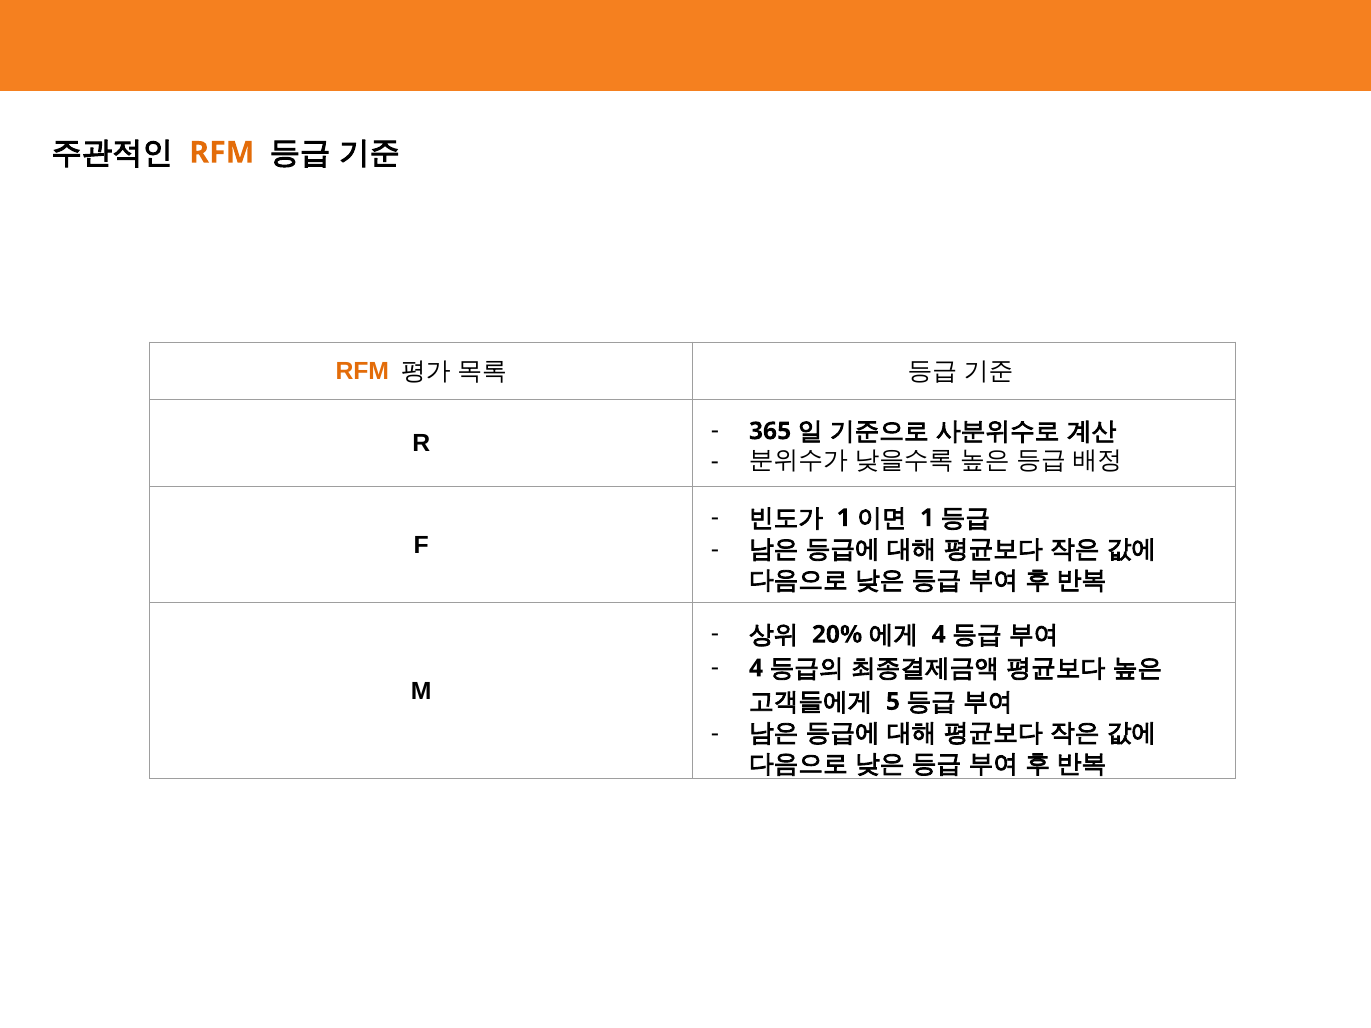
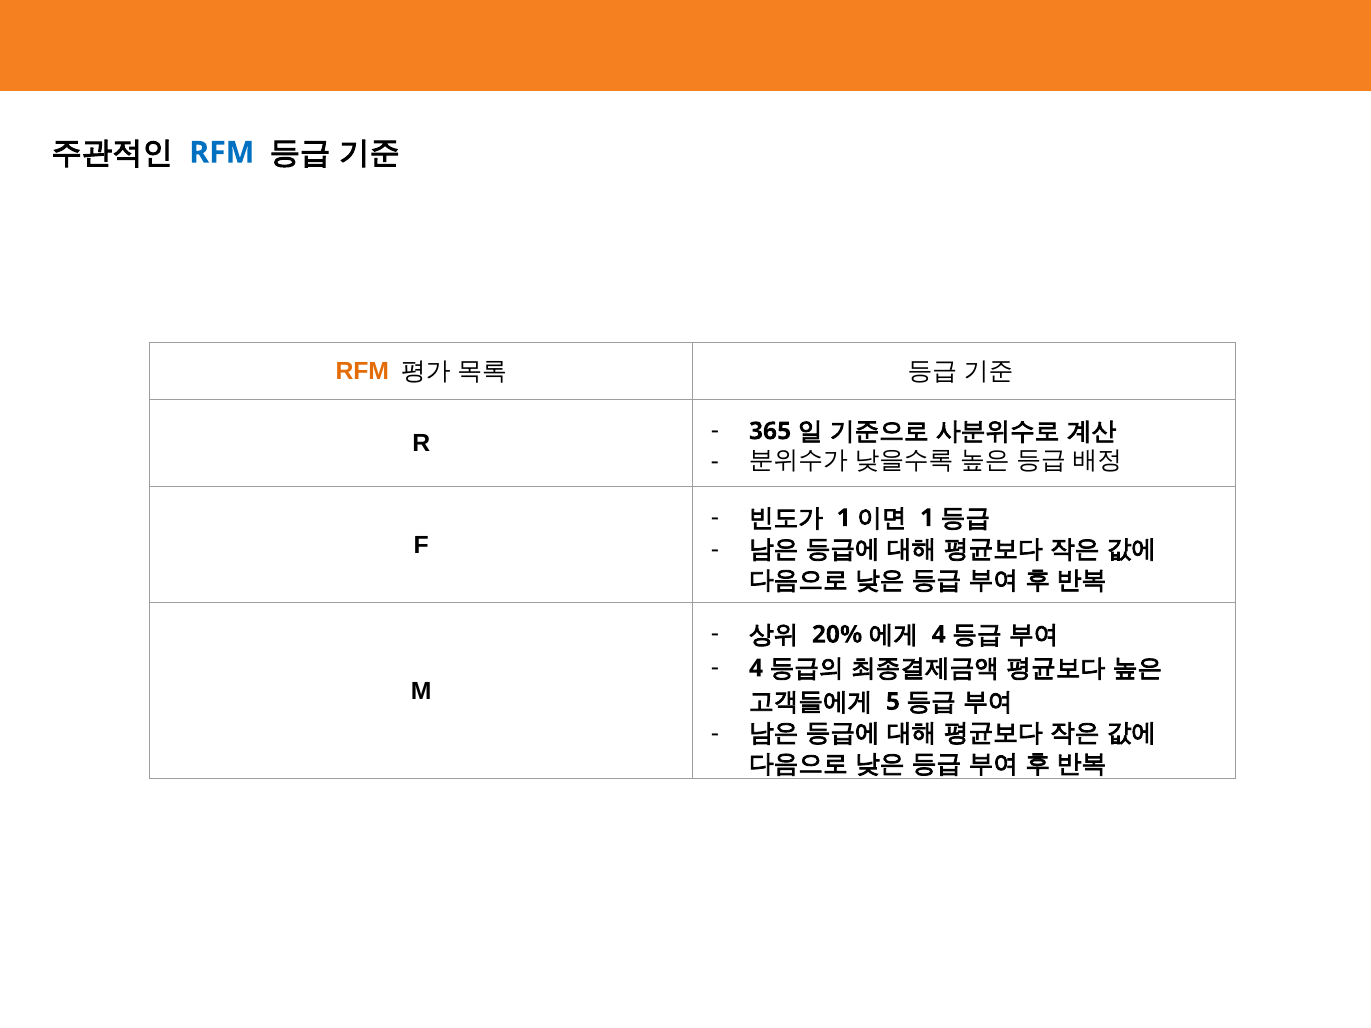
RFM colour: orange -> blue (222, 153)
